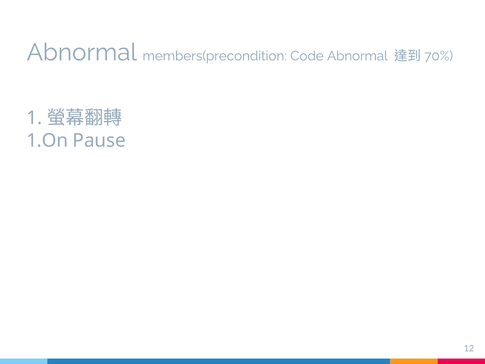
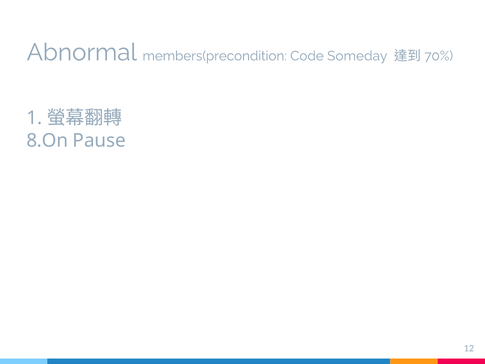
Code Abnormal: Abnormal -> Someday (357, 56)
1.On: 1.On -> 8.On (47, 140)
